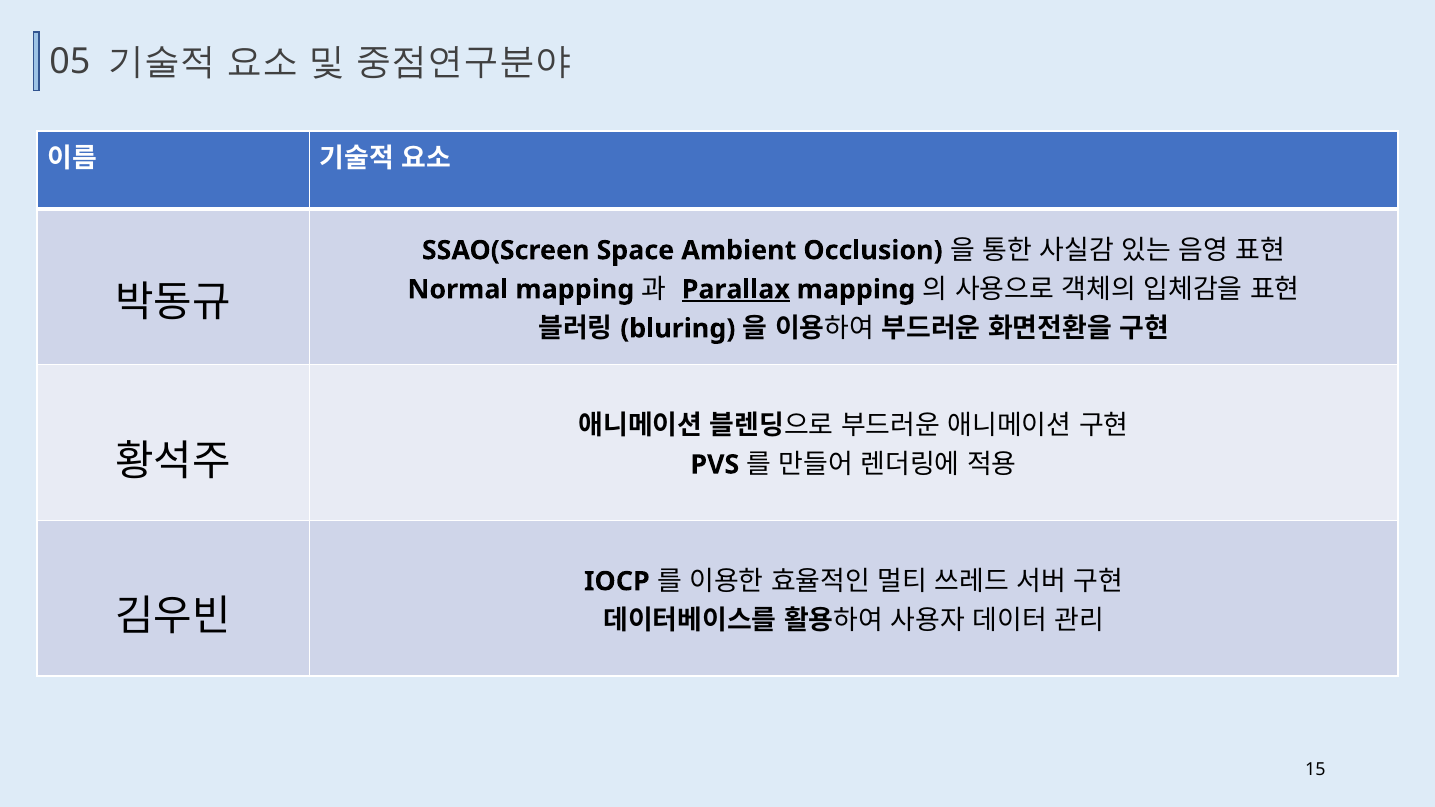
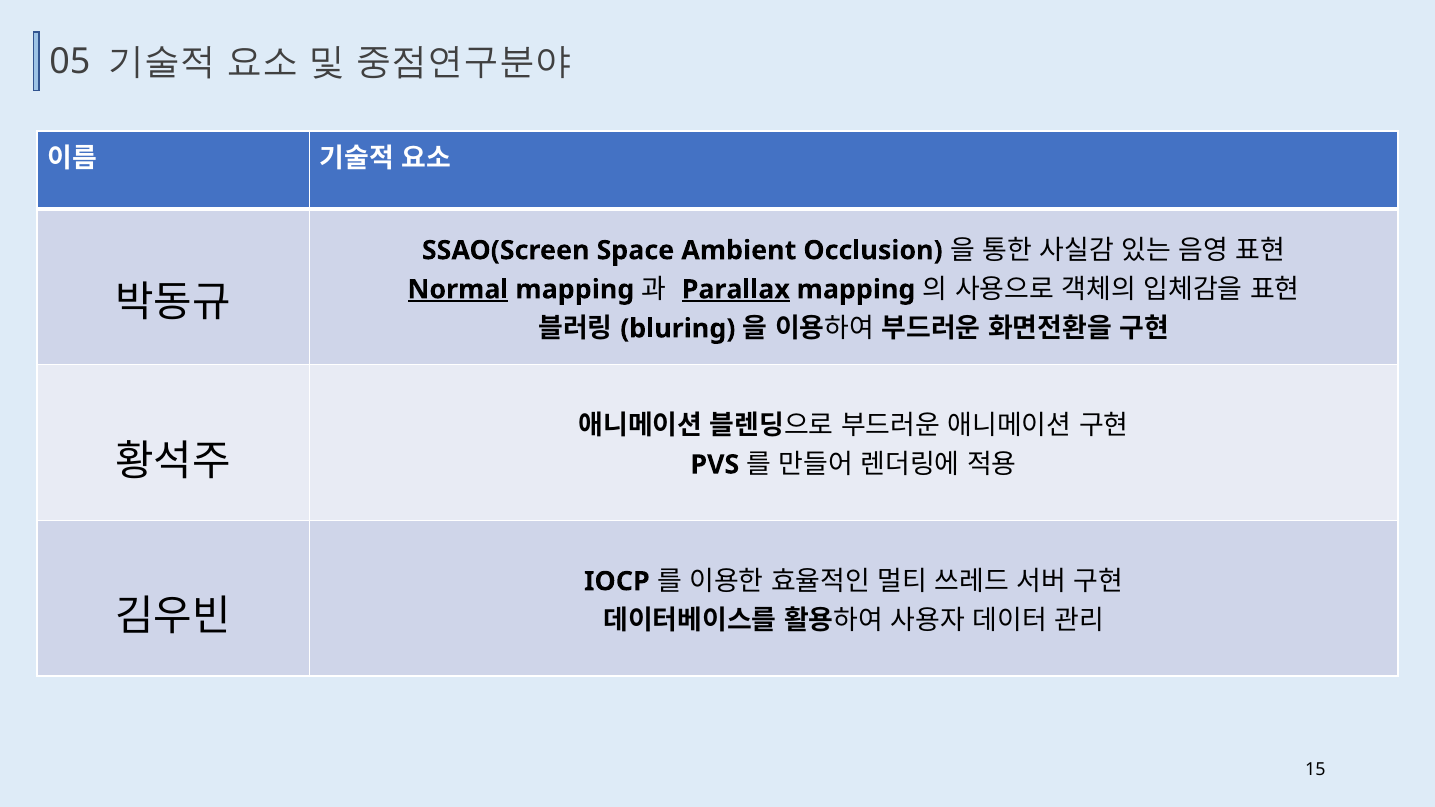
Normal underline: none -> present (458, 290)
